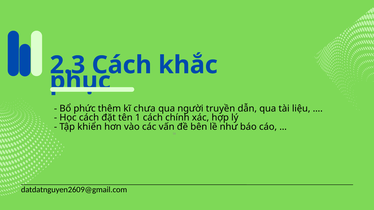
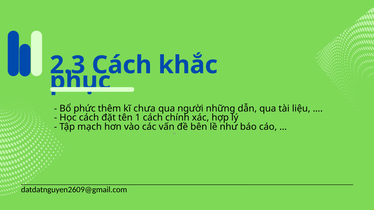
truyền: truyền -> những (221, 109)
khiển: khiển -> mạch (90, 127)
